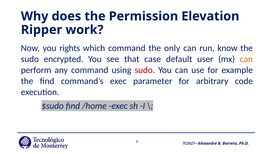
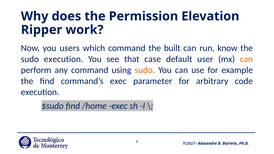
rights: rights -> users (70, 48)
only: only -> built (172, 48)
sudo encrypted: encrypted -> execution (64, 59)
sudo colour: red -> orange (145, 70)
